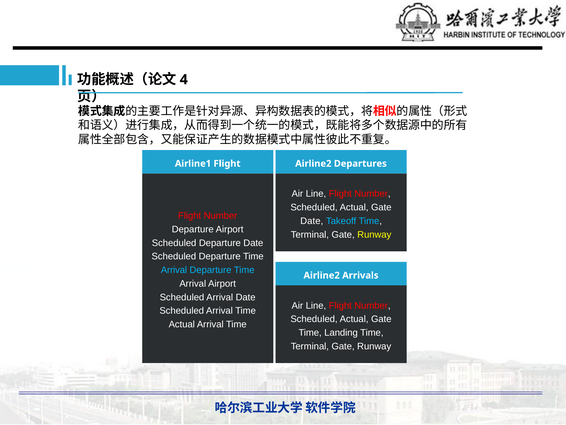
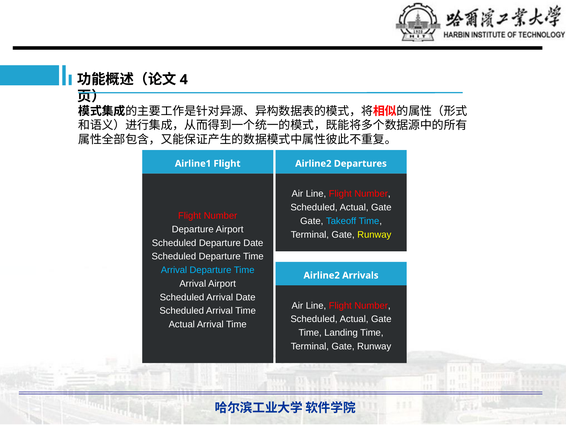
Date: Date -> Gate (312, 221)
